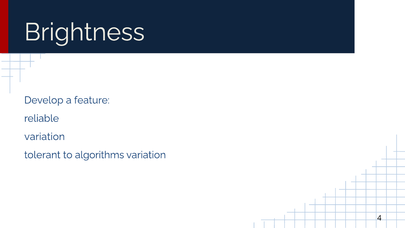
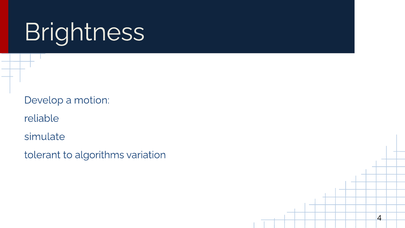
feature: feature -> motion (92, 100)
variation: variation -> simulate (45, 137)
